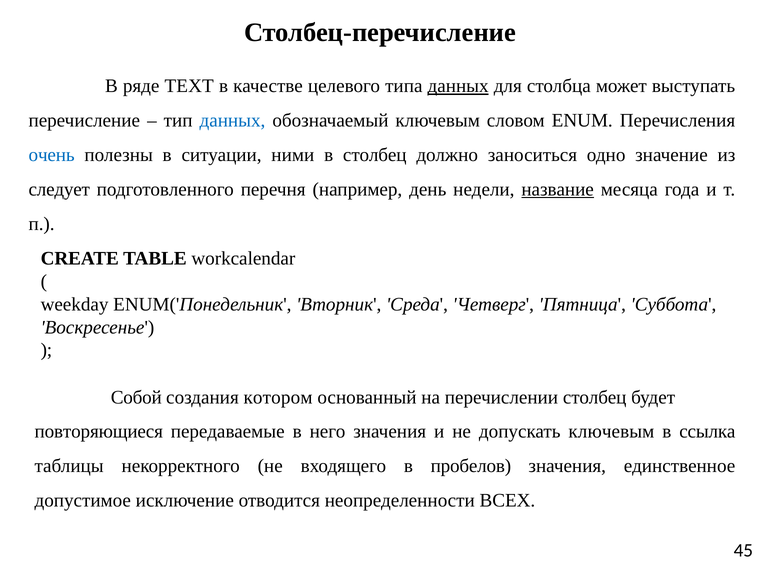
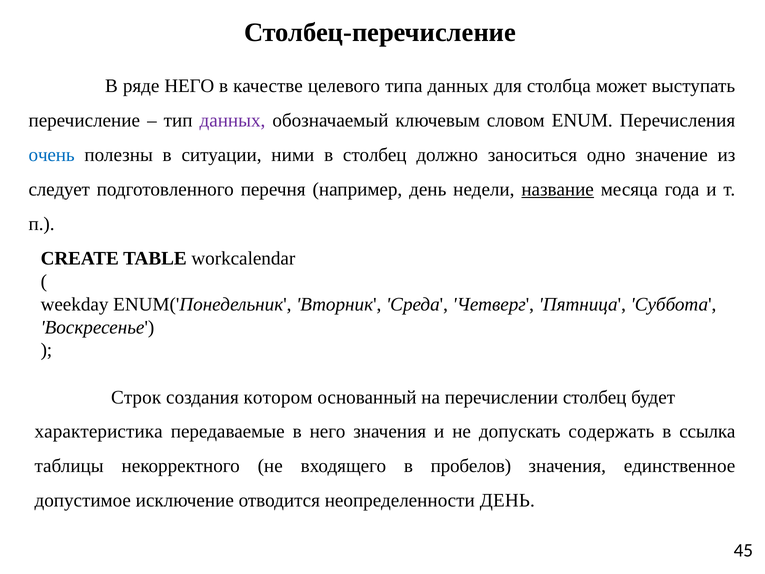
ряде TEXT: TEXT -> НЕГО (189, 86)
данных underline: present -> none (458, 86)
данных colour: blue -> purple (232, 120)
Собой: Собой -> Строк (136, 397)
повторяющиеся: повторяющиеся -> характеристика (99, 431)
допускать ключевым: ключевым -> содержать (611, 431)
неопределенности ВСЕХ: ВСЕХ -> ДЕНЬ (507, 500)
